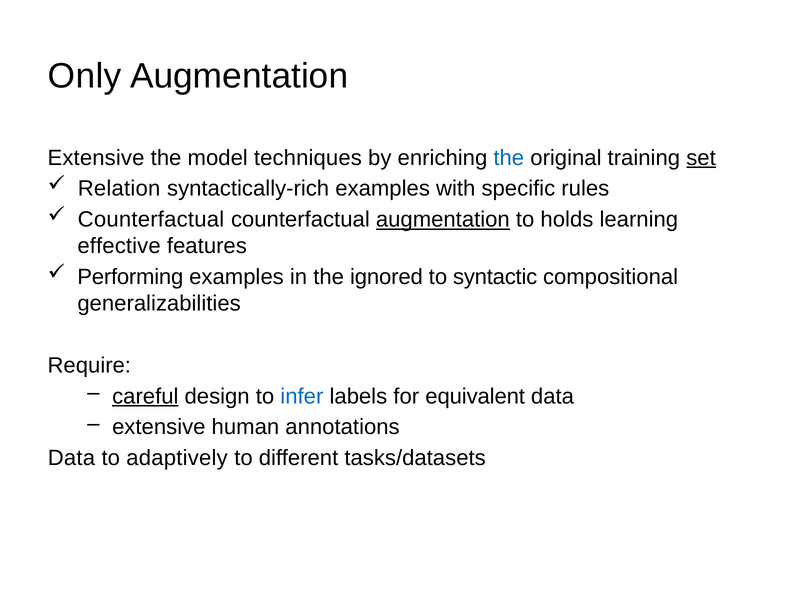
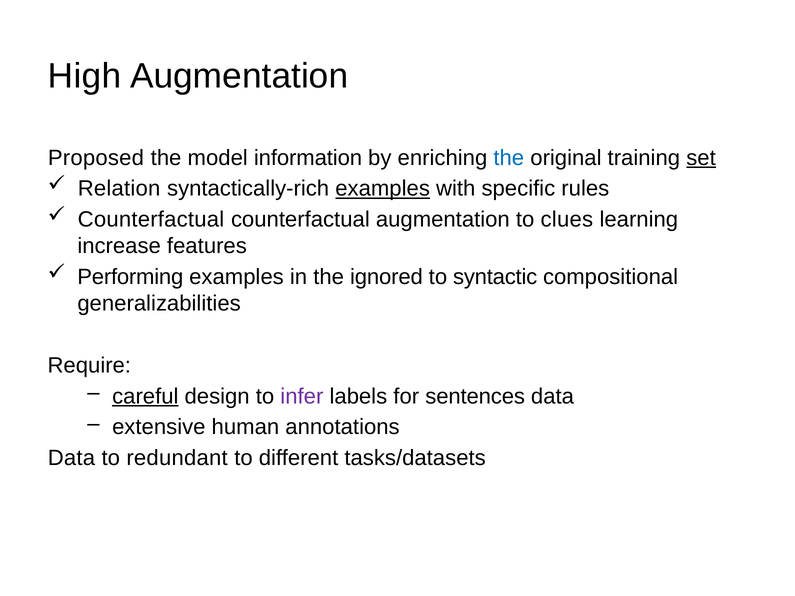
Only: Only -> High (85, 76)
Extensive: Extensive -> Proposed (96, 158)
techniques: techniques -> information (308, 158)
examples underline: none -> present (383, 189)
augmentation underline: present -> none (443, 220)
holds: holds -> clues (567, 220)
effective: effective -> increase (119, 246)
infer colour: blue -> purple (302, 396)
equivalent: equivalent -> sentences (475, 396)
adaptively: adaptively -> redundant (177, 458)
